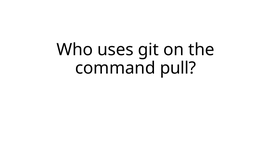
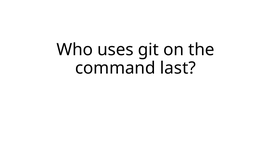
pull: pull -> last (178, 68)
